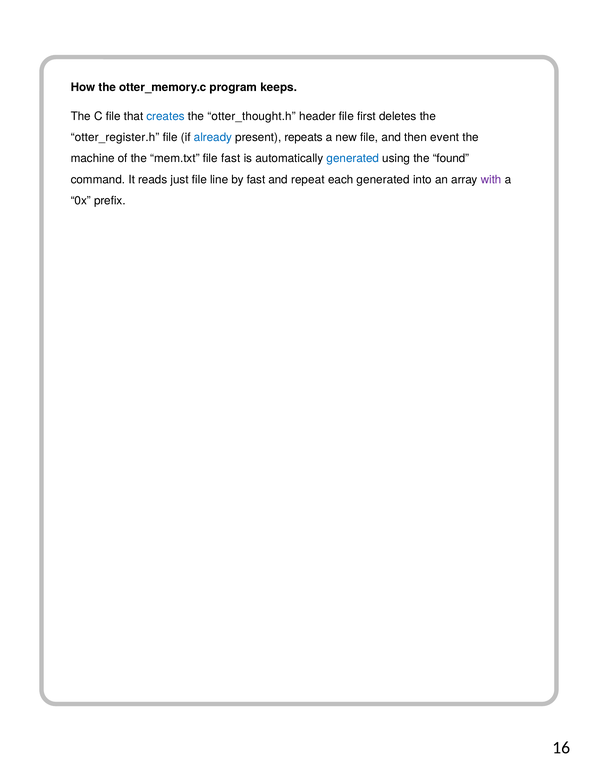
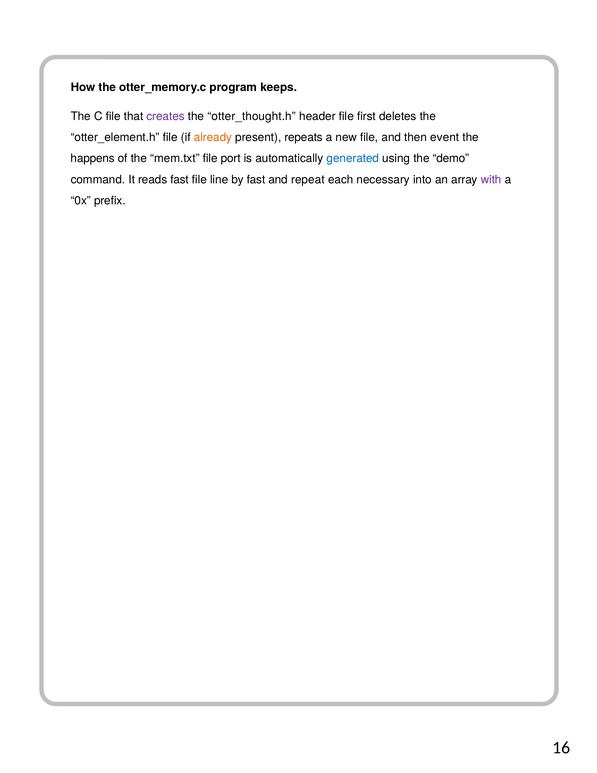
creates colour: blue -> purple (166, 116)
otter_register.h: otter_register.h -> otter_element.h (115, 137)
already colour: blue -> orange (213, 137)
machine: machine -> happens (93, 158)
file fast: fast -> port (231, 158)
found: found -> demo (451, 158)
reads just: just -> fast (180, 179)
each generated: generated -> necessary (383, 179)
